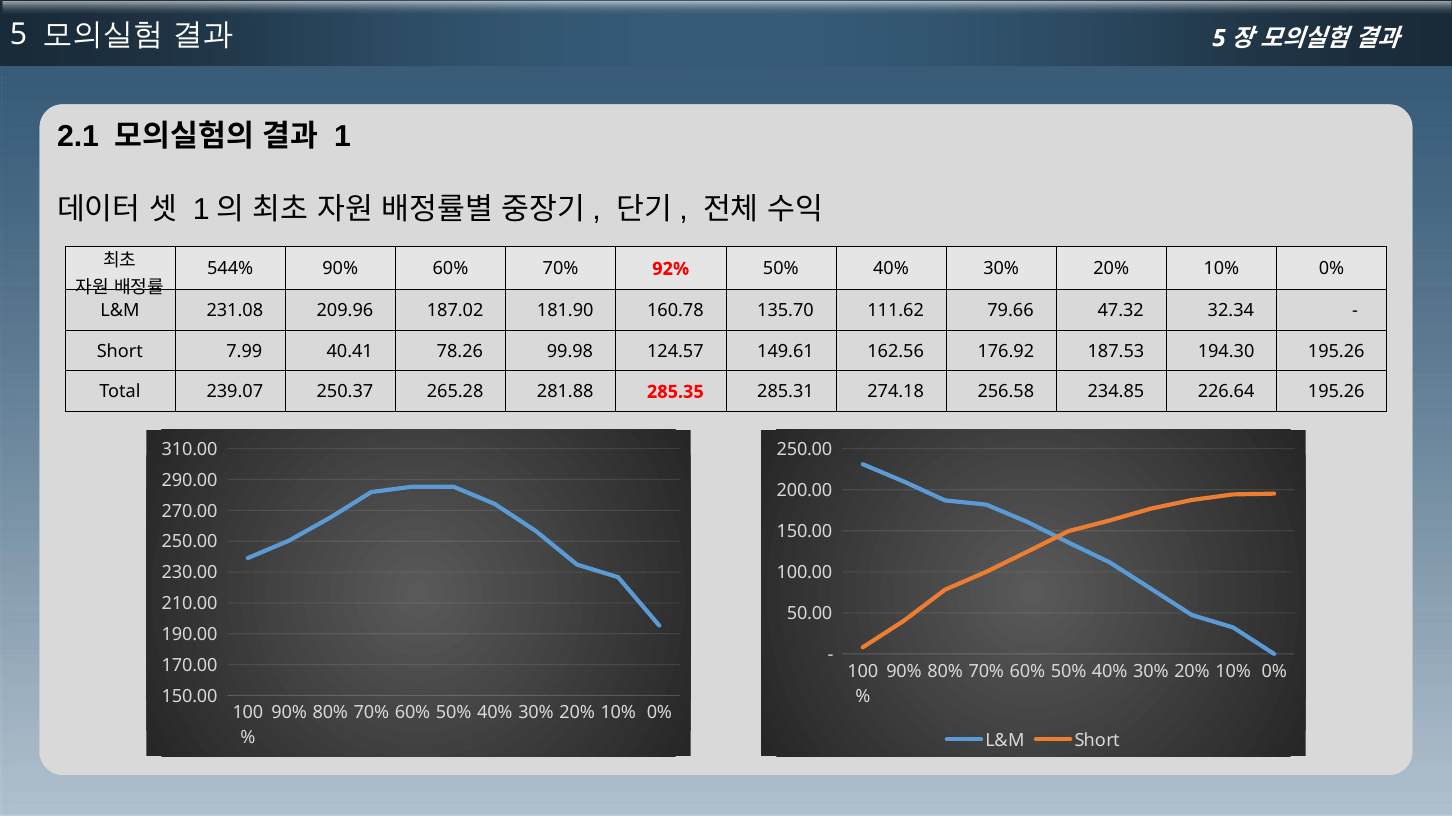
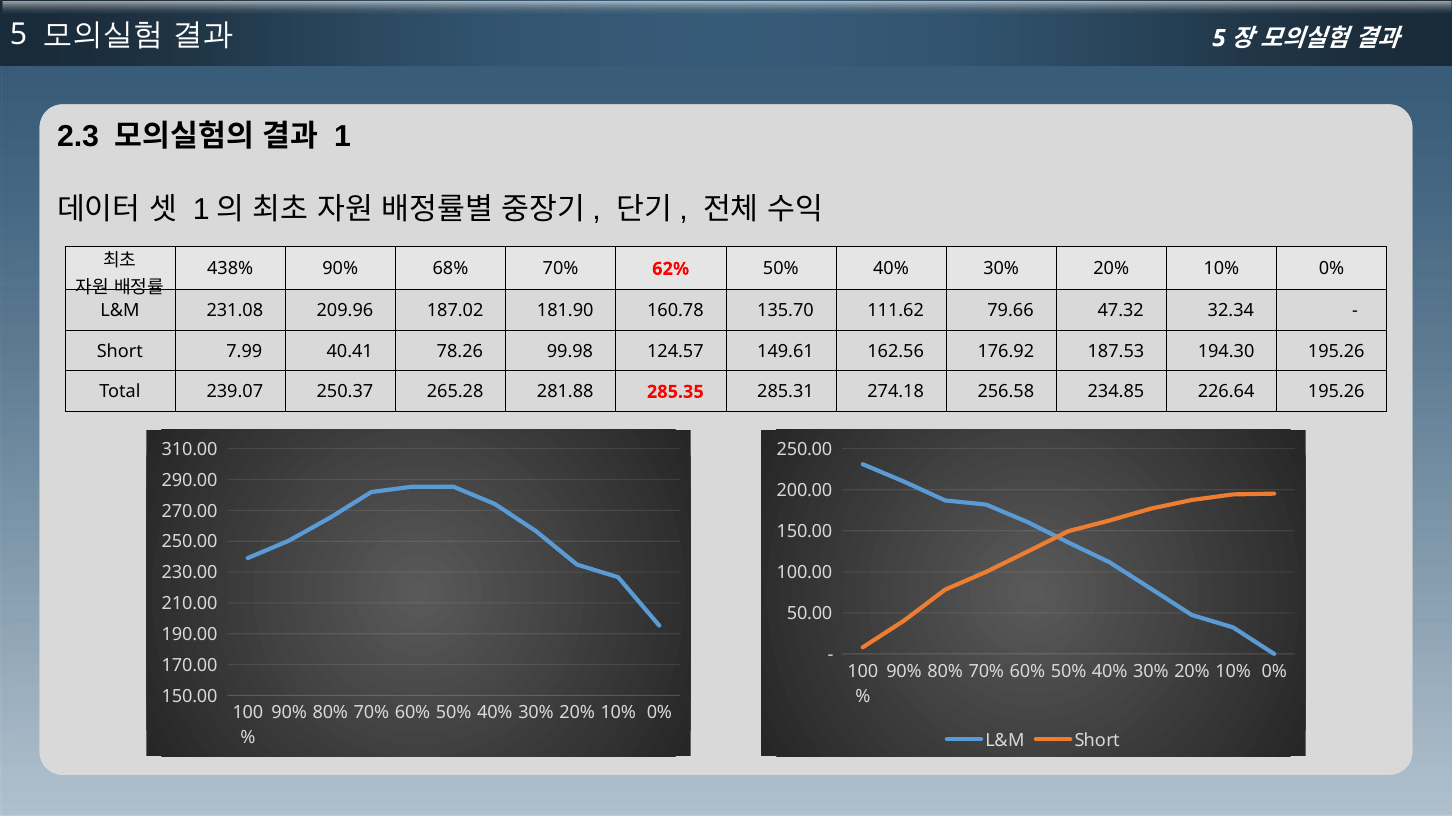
2.1: 2.1 -> 2.3 (78, 137)
544%: 544% -> 438% (230, 269)
90% 60%: 60% -> 68% (450, 269)
92%: 92% -> 62% (671, 269)
